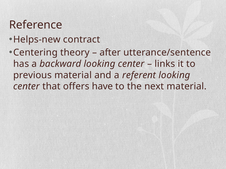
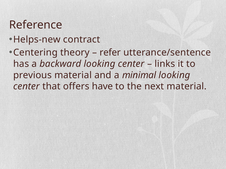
after: after -> refer (110, 53)
referent: referent -> minimal (139, 75)
